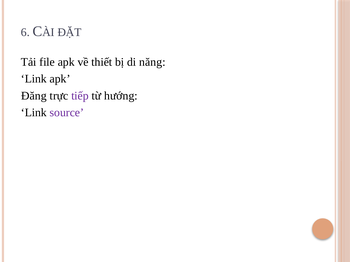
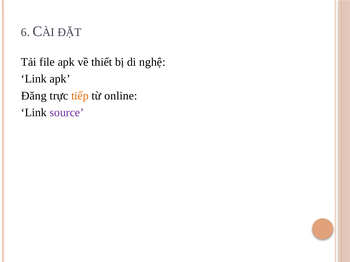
năng: năng -> nghệ (152, 62)
tiếp colour: purple -> orange (80, 96)
hướng: hướng -> online (121, 96)
